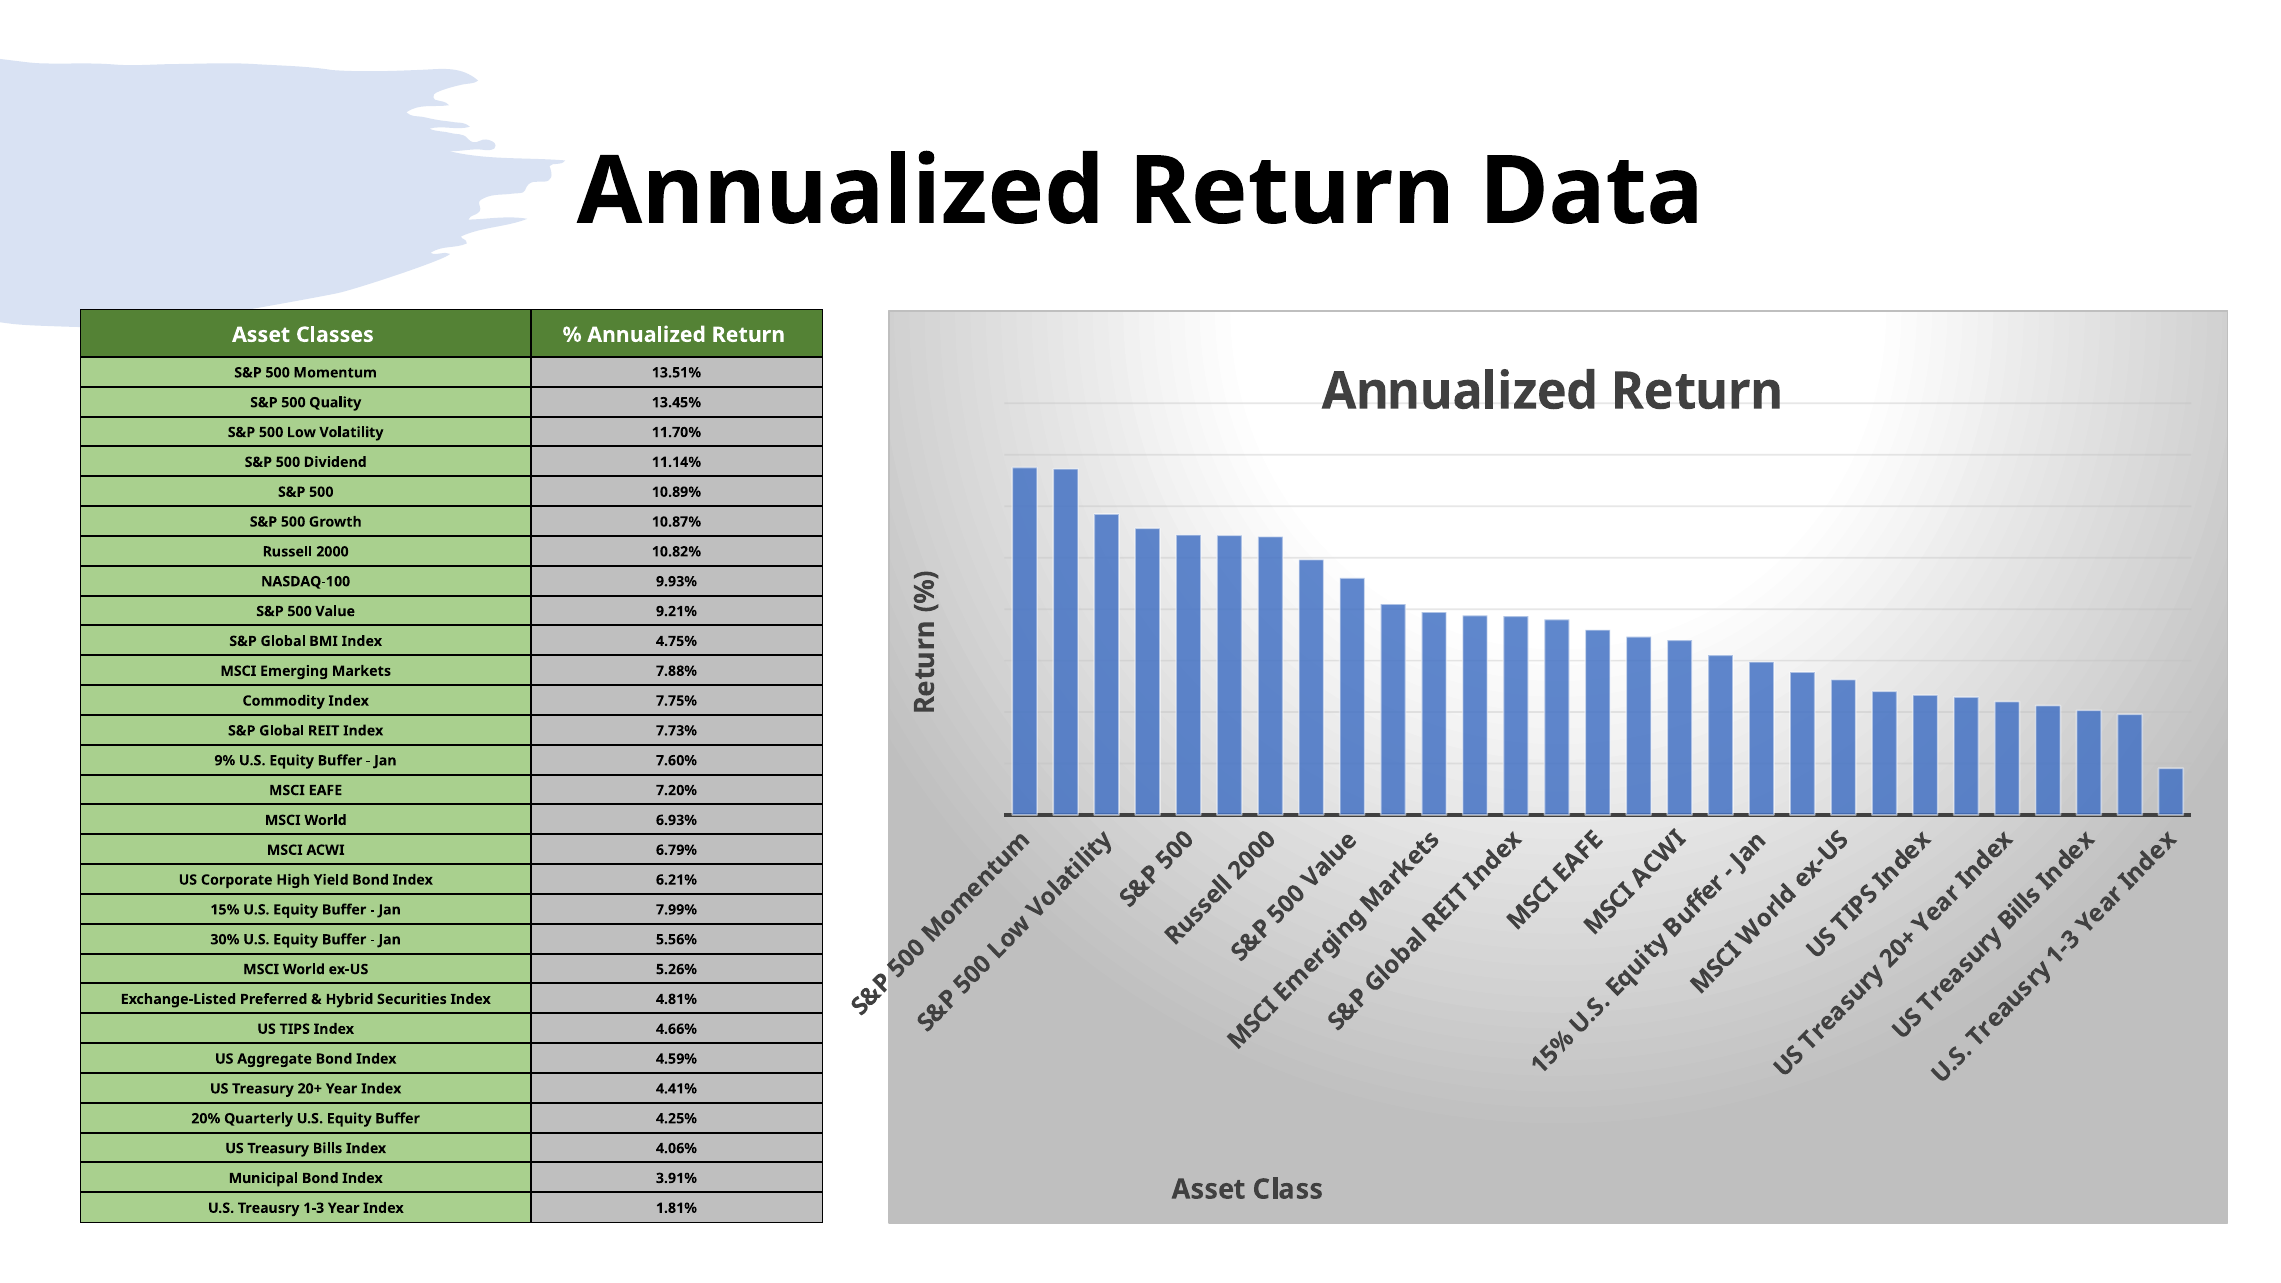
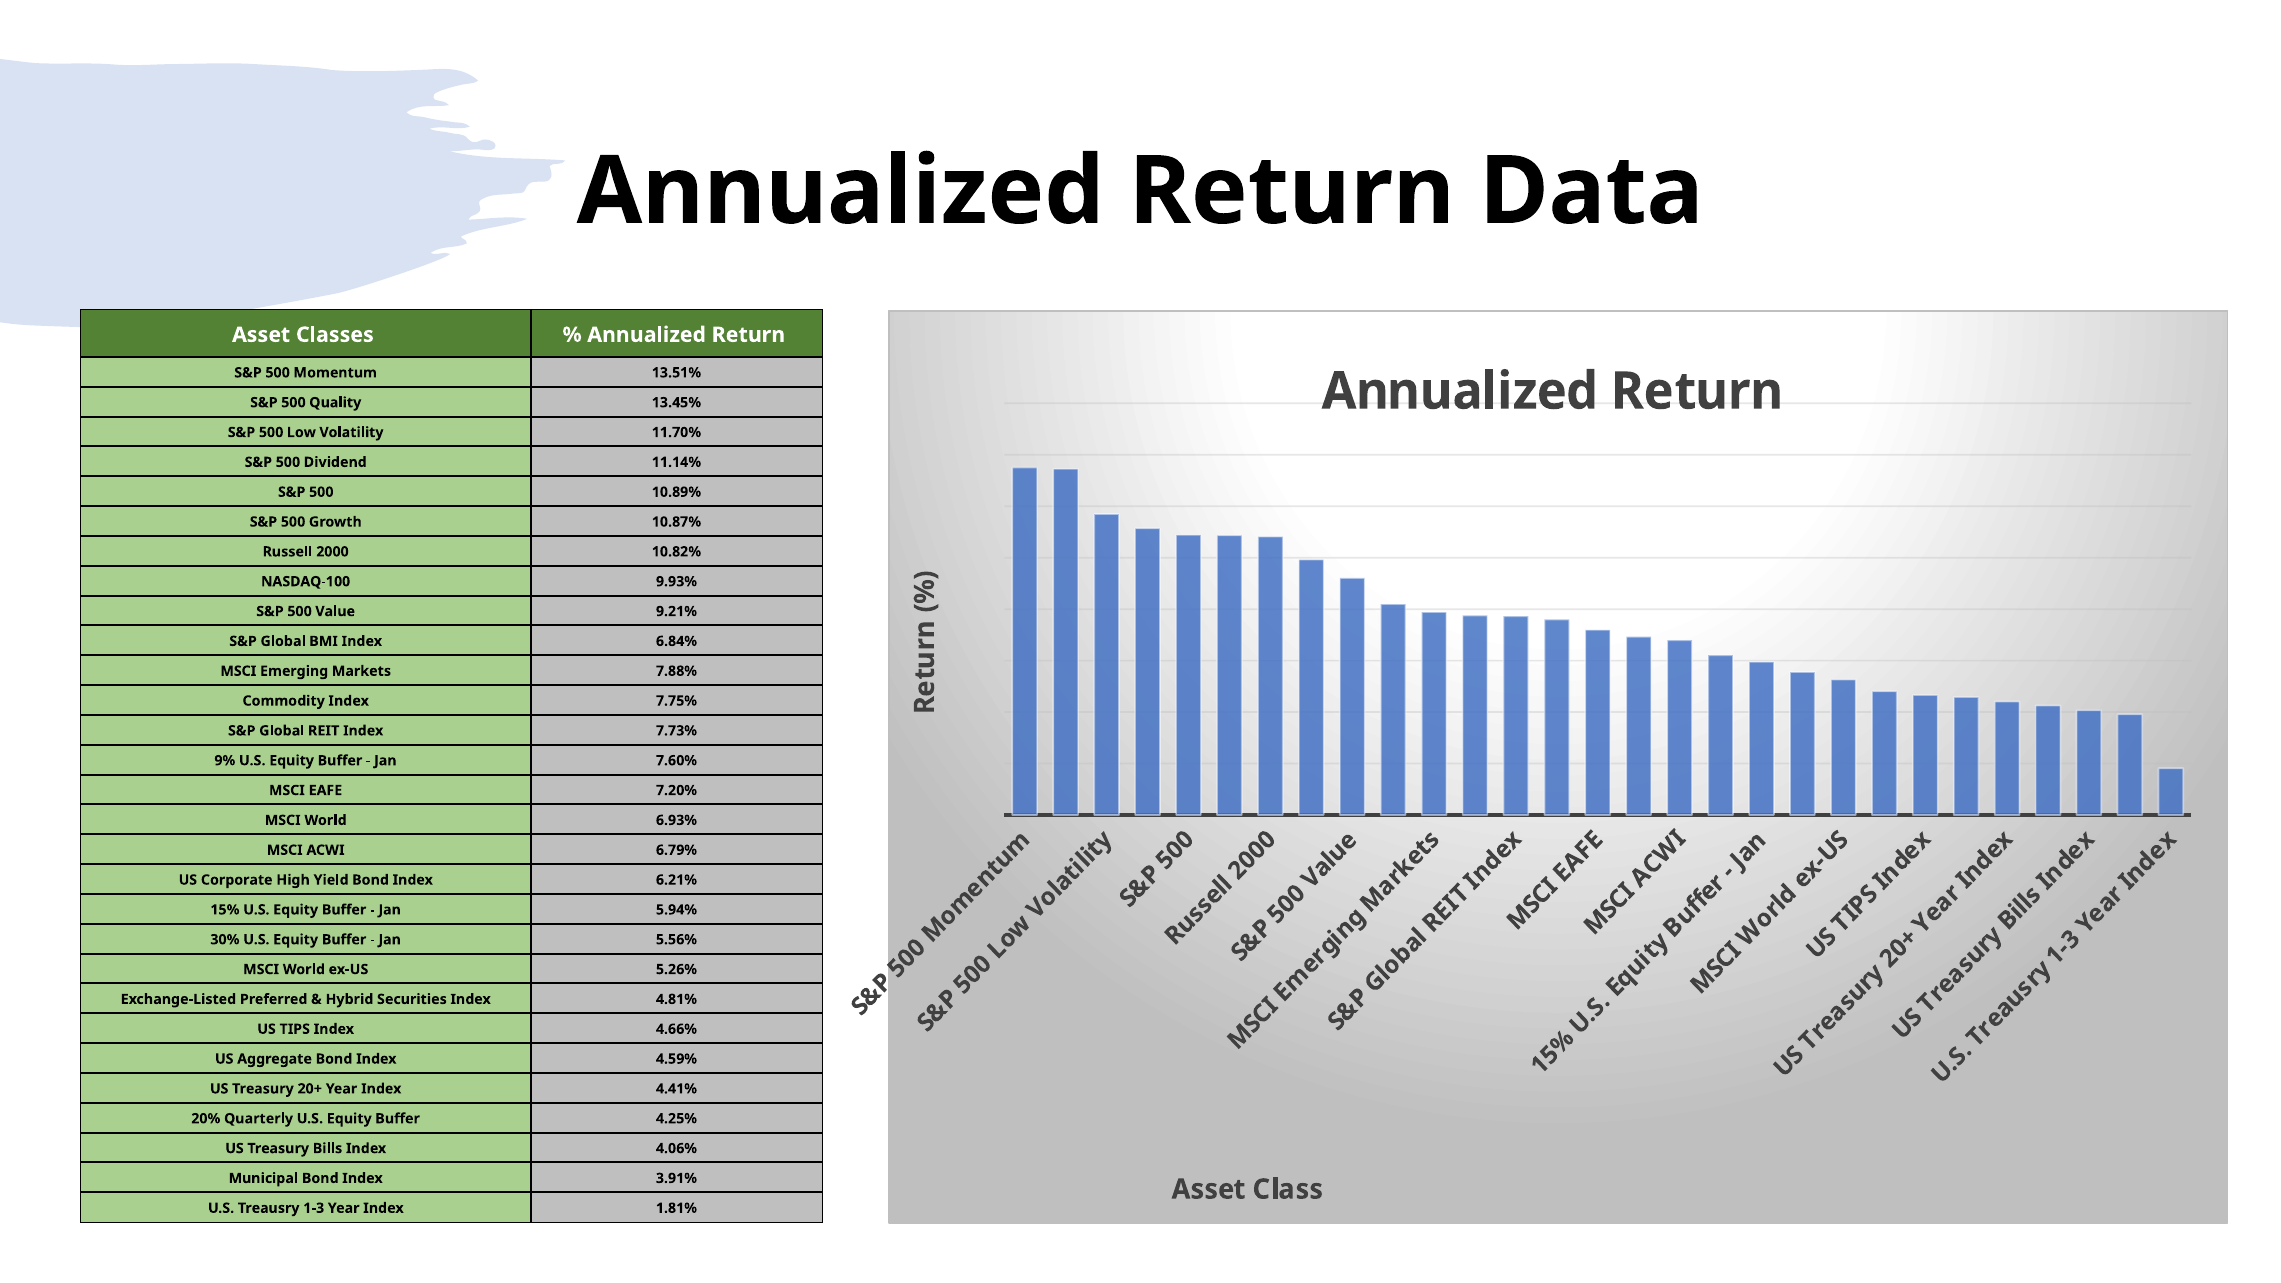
4.75%: 4.75% -> 6.84% (677, 641)
7.99%: 7.99% -> 5.94% (677, 910)
